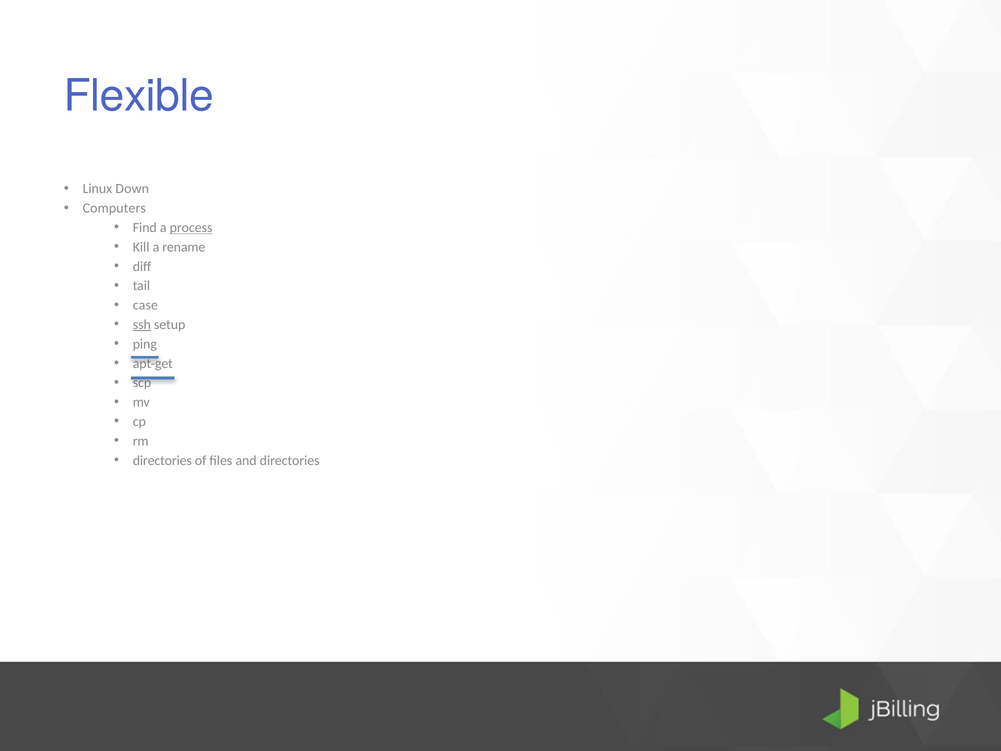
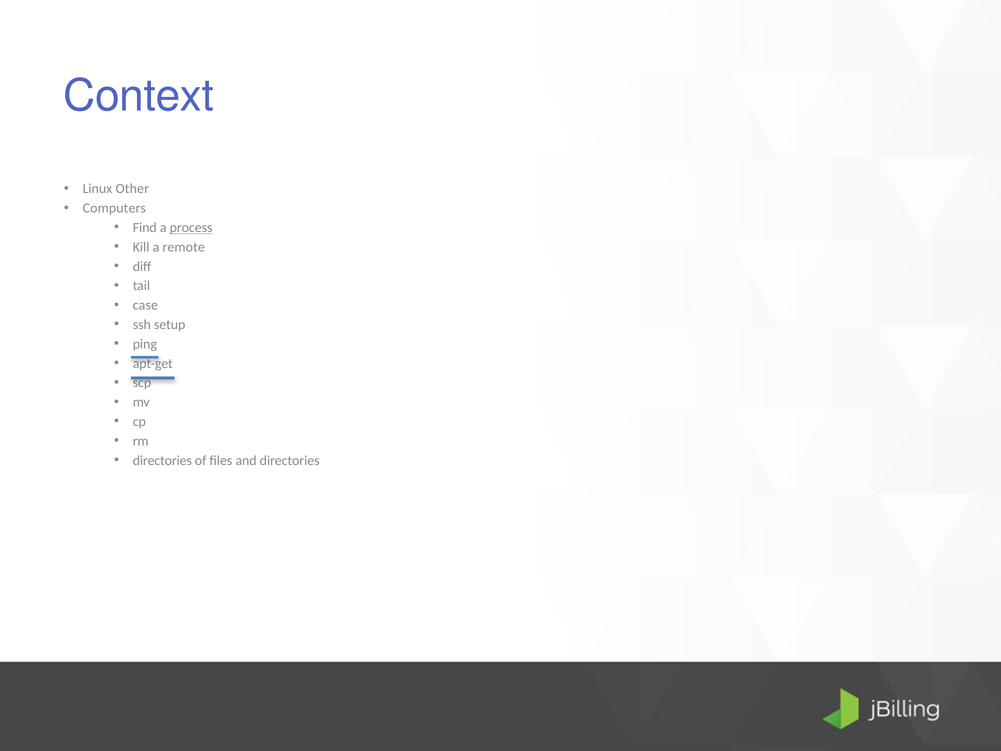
Flexible: Flexible -> Context (139, 96)
Down: Down -> Other (132, 189)
rename: rename -> remote (184, 247)
ssh underline: present -> none (142, 325)
